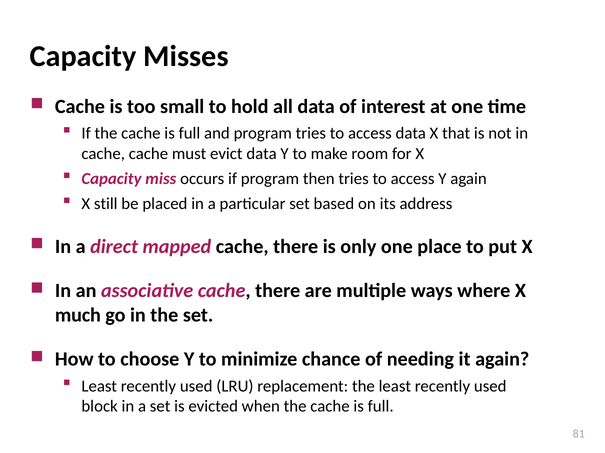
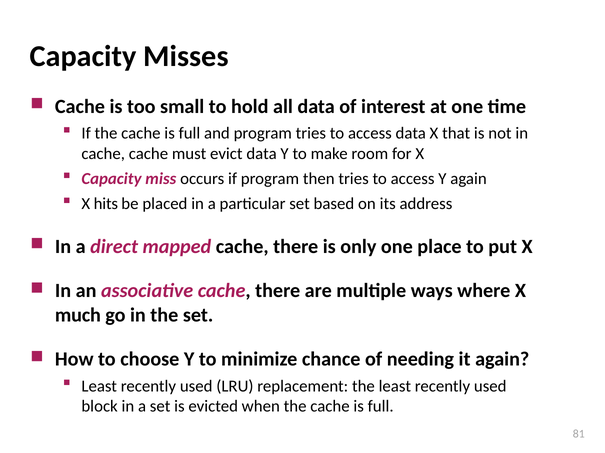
still: still -> hits (106, 204)
